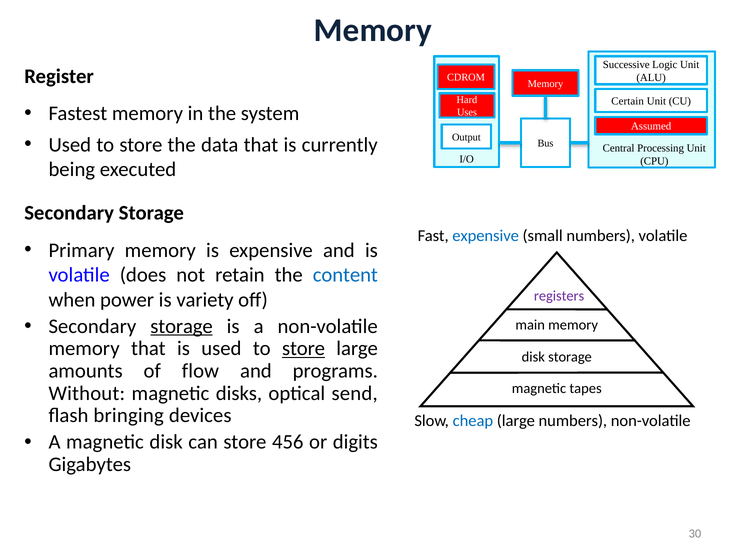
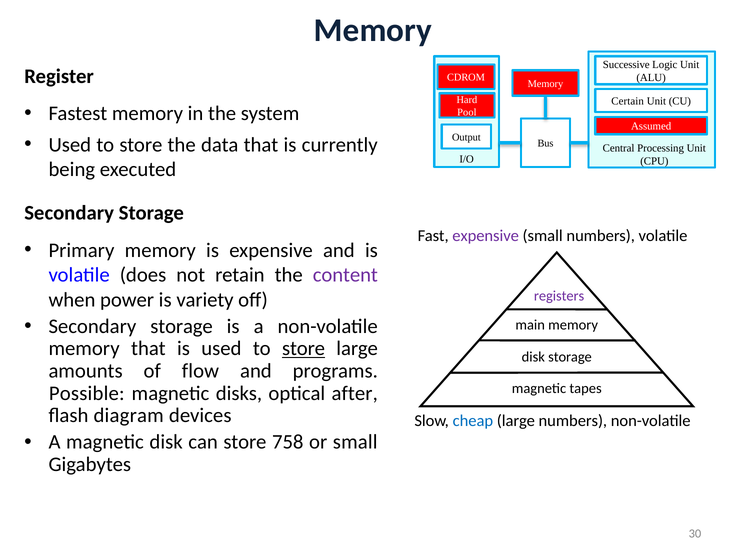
Uses: Uses -> Pool (467, 112)
expensive colour: blue -> purple (486, 236)
content colour: blue -> purple (345, 275)
storage underline: present -> none (182, 326)
Without: Without -> Possible (87, 394)
send: send -> after (355, 394)
bringing: bringing -> diagram (129, 416)
456: 456 -> 758 (288, 443)
or digits: digits -> small (355, 443)
